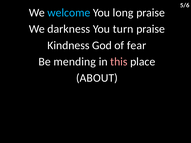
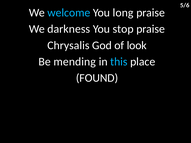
turn: turn -> stop (123, 29)
Kindness: Kindness -> Chrysalis (68, 45)
fear: fear -> look (137, 45)
this colour: pink -> light blue (119, 62)
ABOUT: ABOUT -> FOUND (97, 78)
